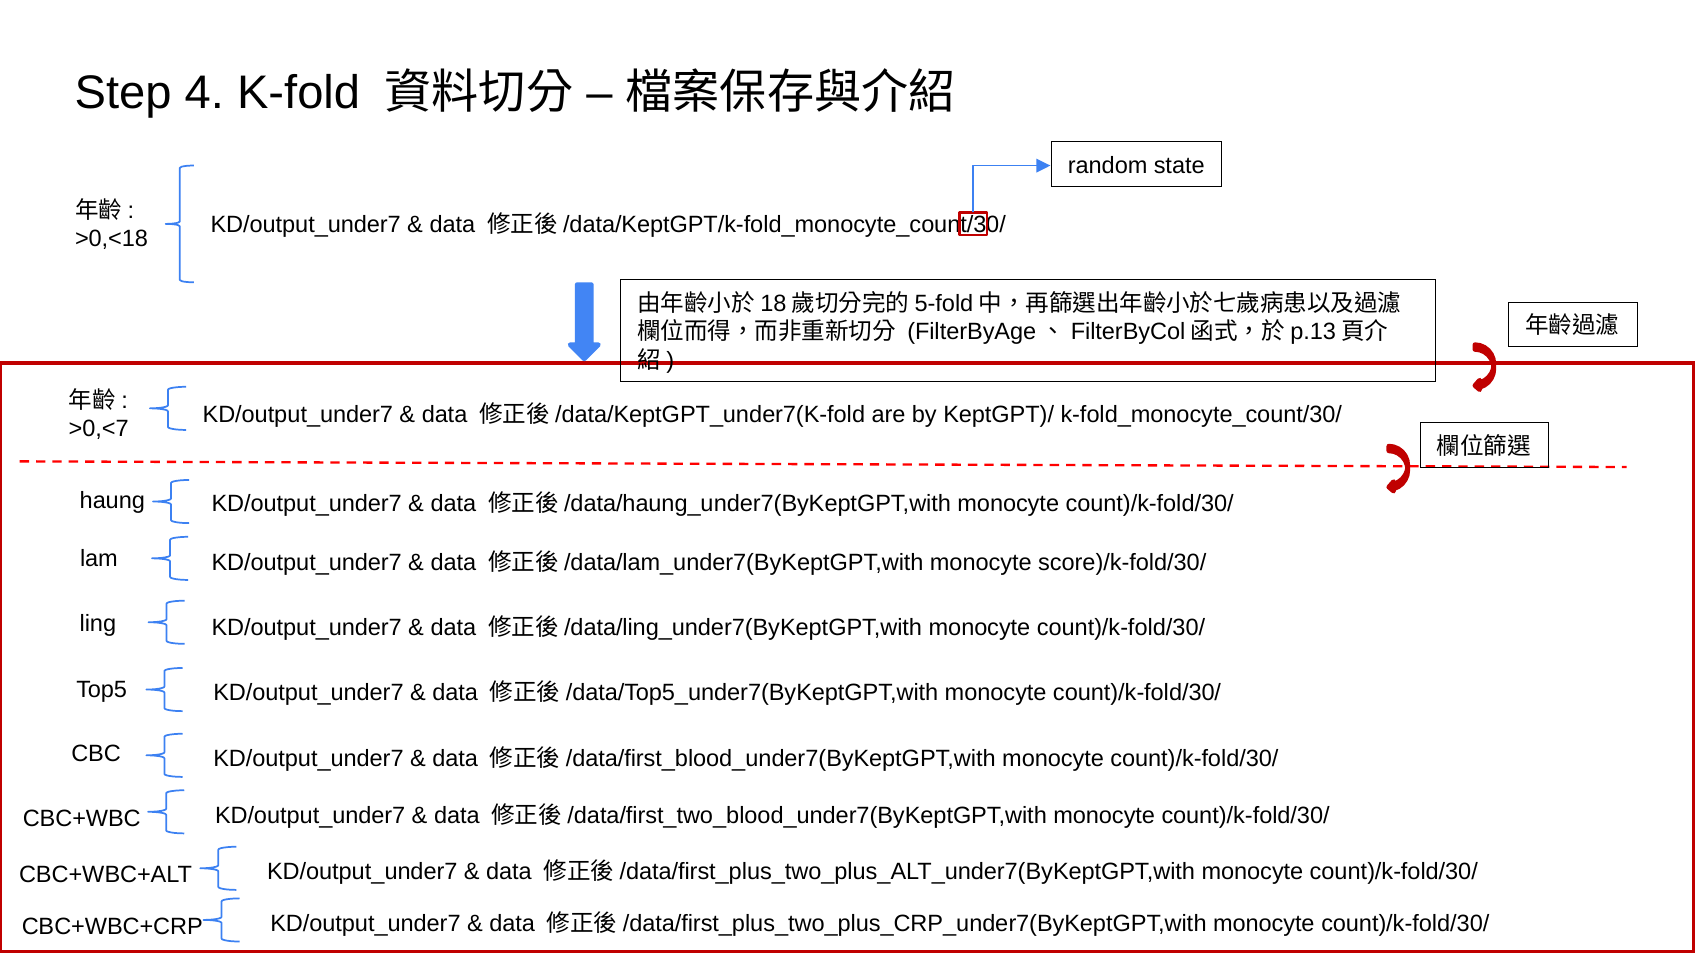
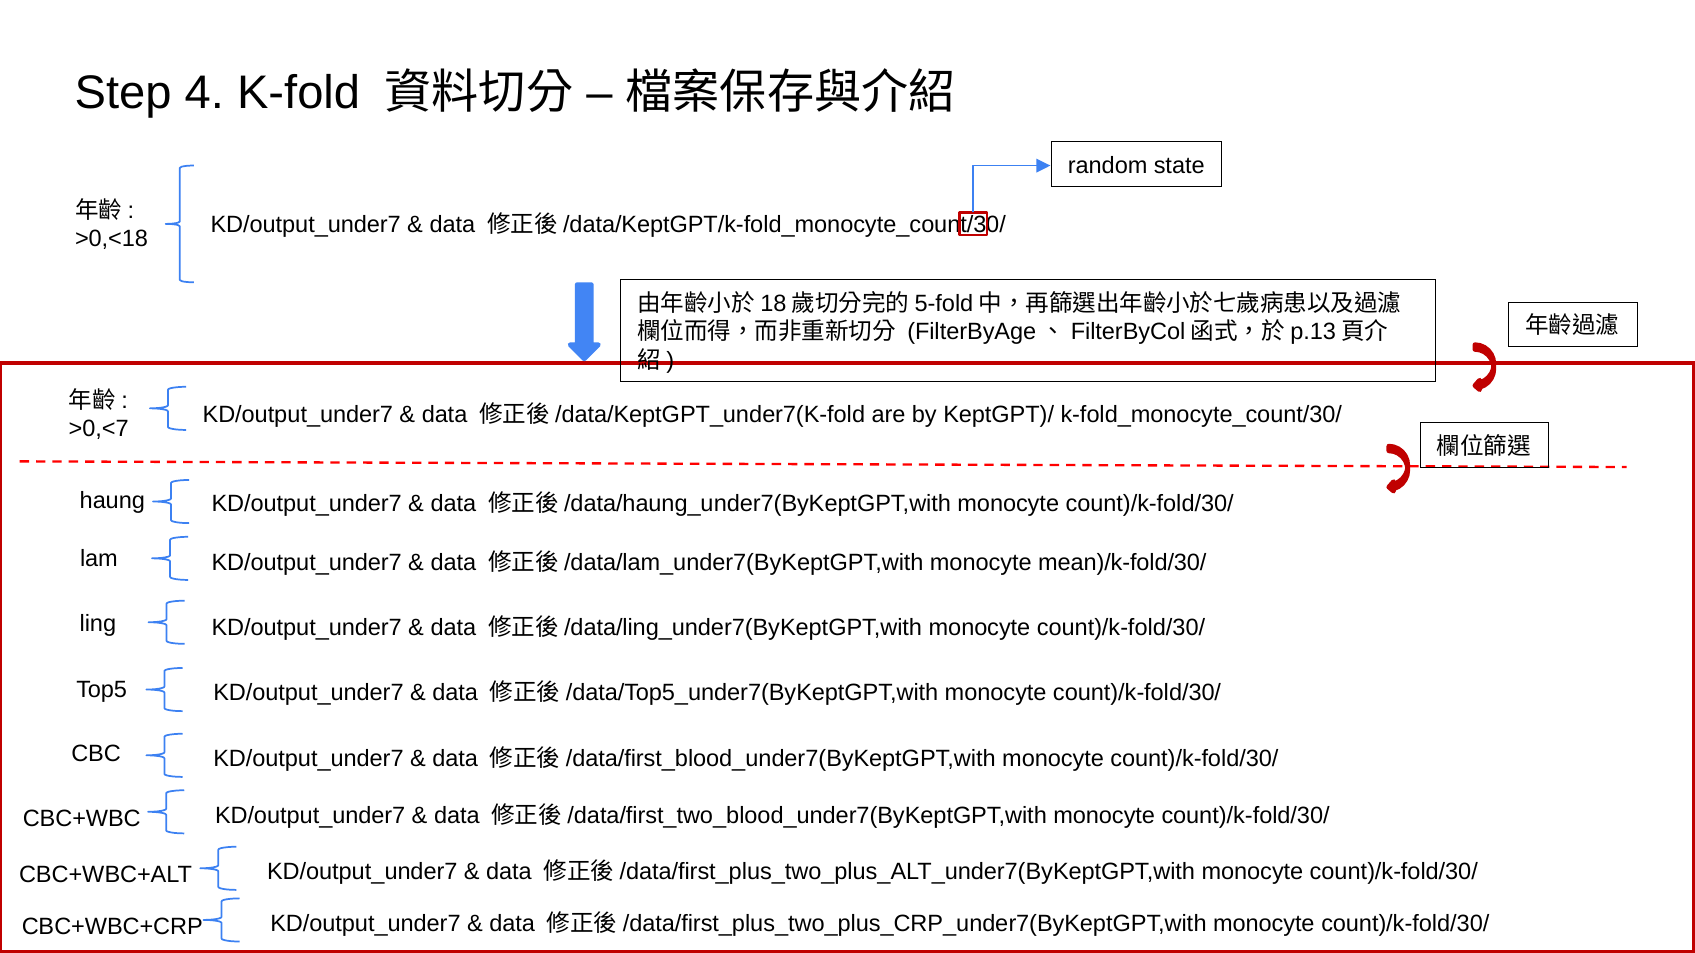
score)/k-fold/30/: score)/k-fold/30/ -> mean)/k-fold/30/ (1122, 563)
